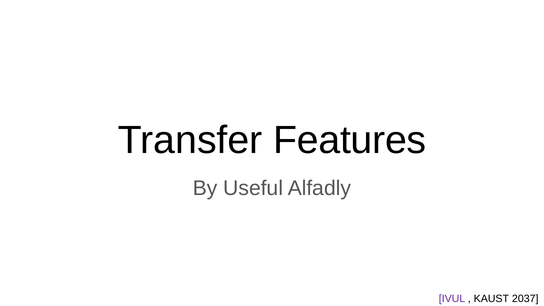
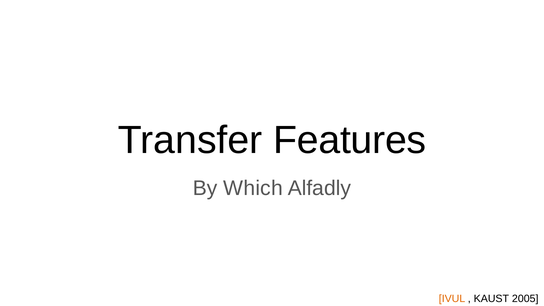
Useful: Useful -> Which (253, 188)
IVUL colour: purple -> orange (452, 299)
2037: 2037 -> 2005 (525, 299)
